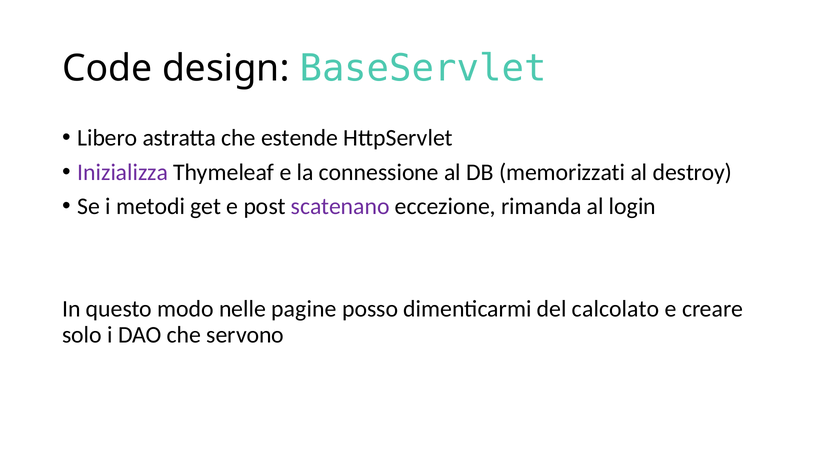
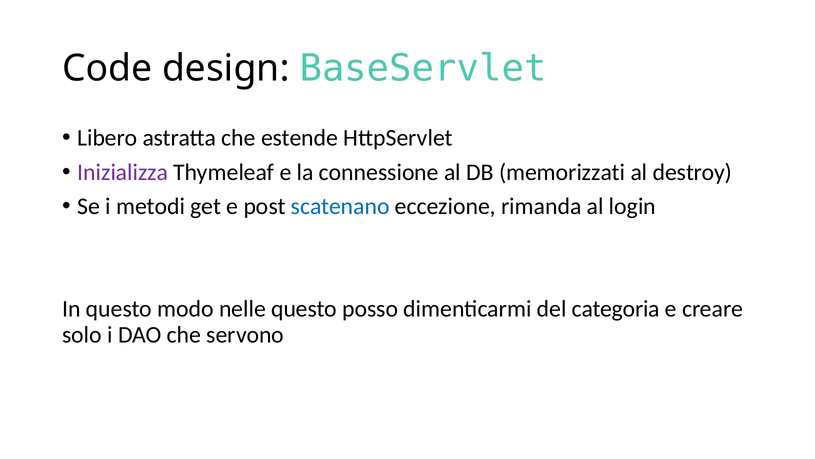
scatenano colour: purple -> blue (340, 206)
nelle pagine: pagine -> questo (304, 309)
calcolato: calcolato -> categoria (616, 309)
